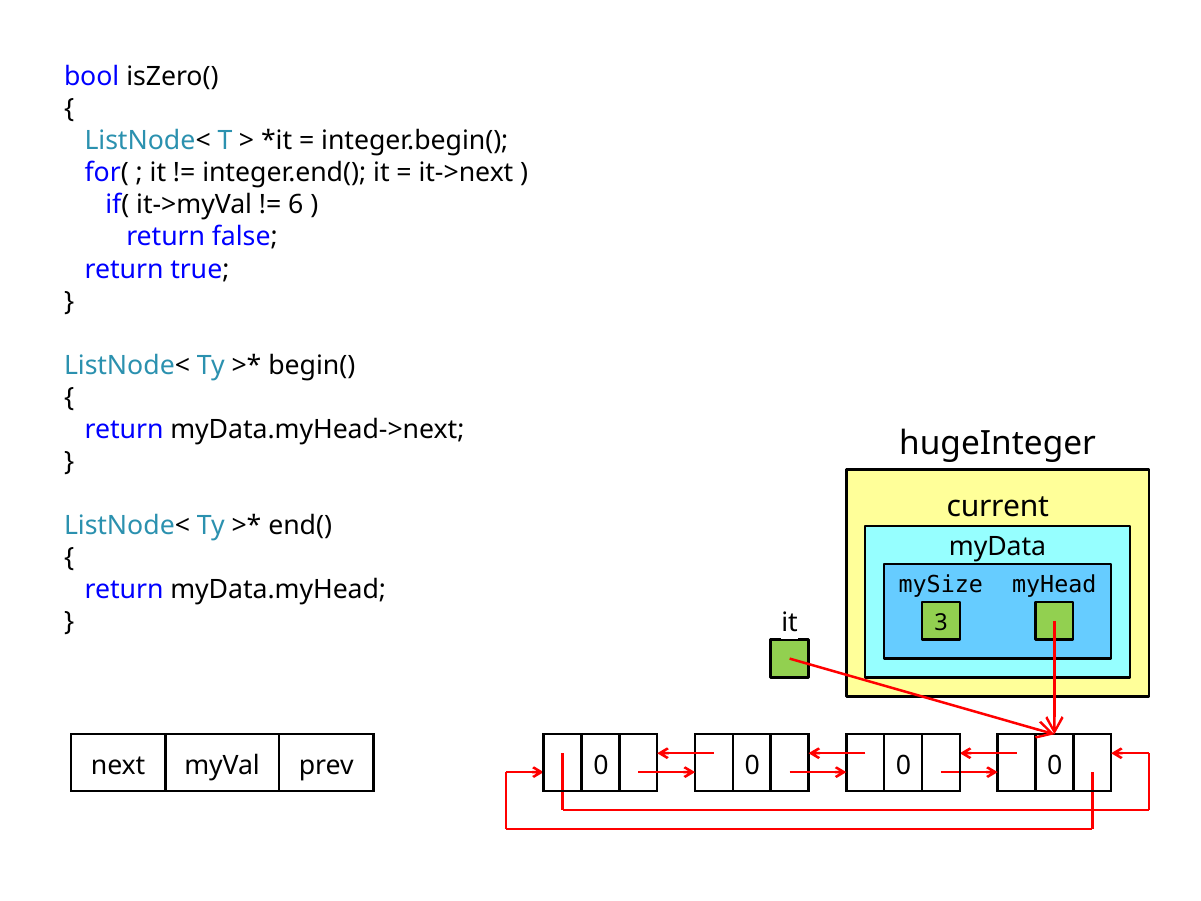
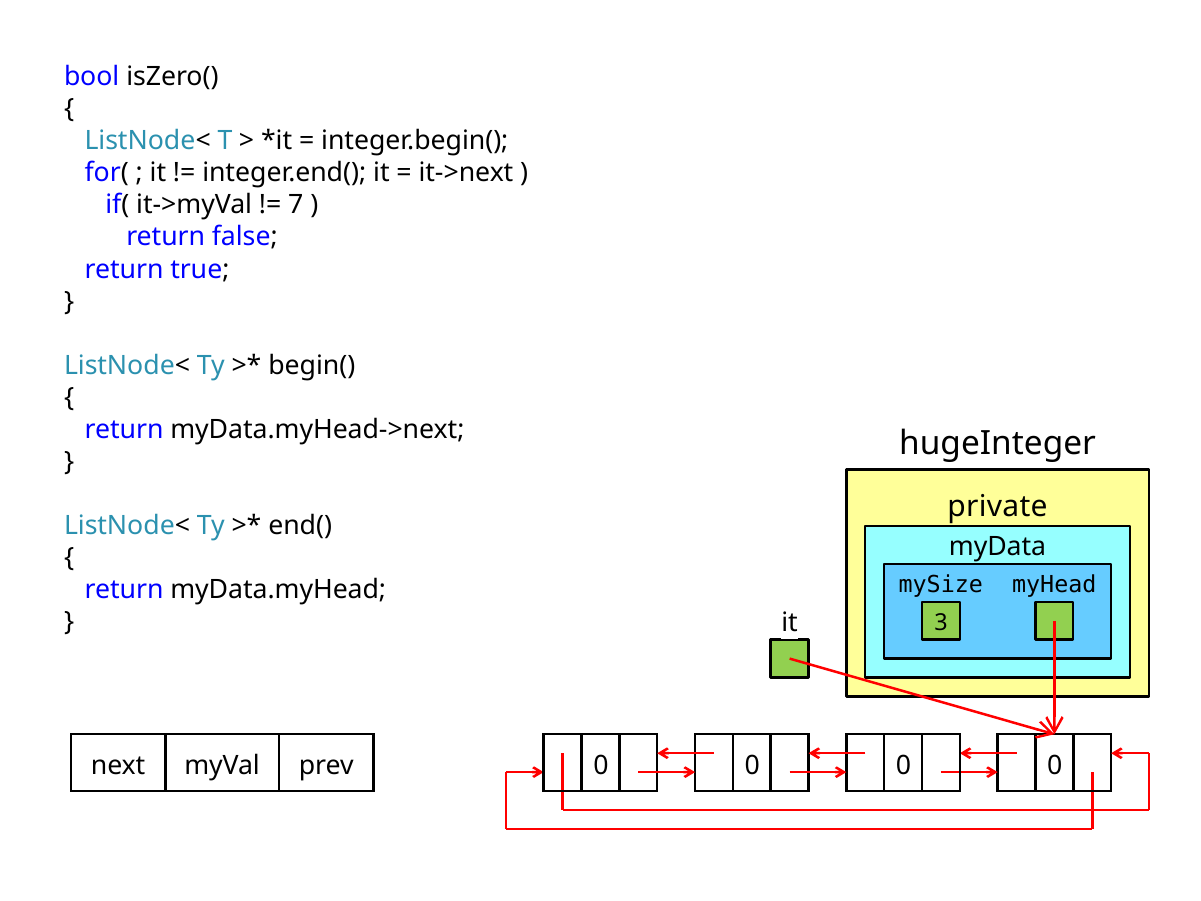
6: 6 -> 7 (296, 205)
current: current -> private (997, 507)
